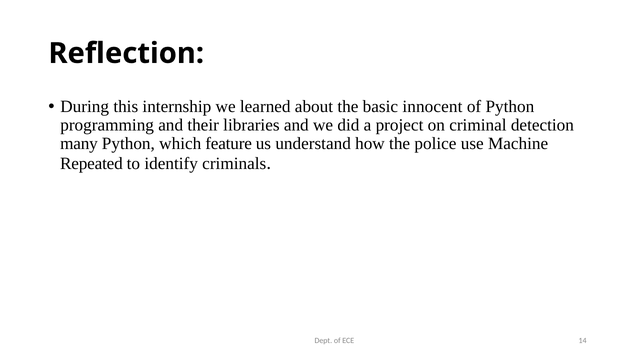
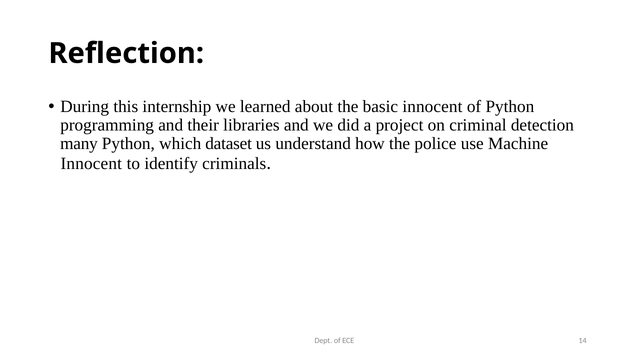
feature: feature -> dataset (229, 144)
Repeated: Repeated -> Innocent (91, 163)
